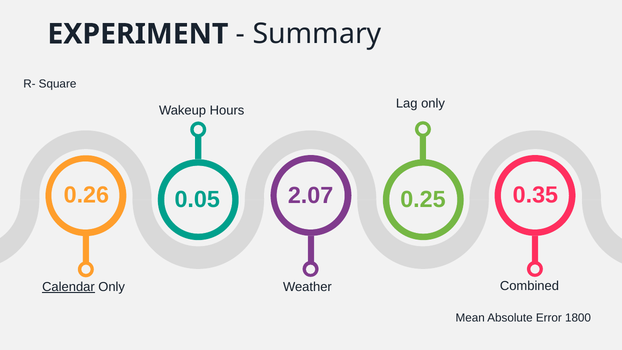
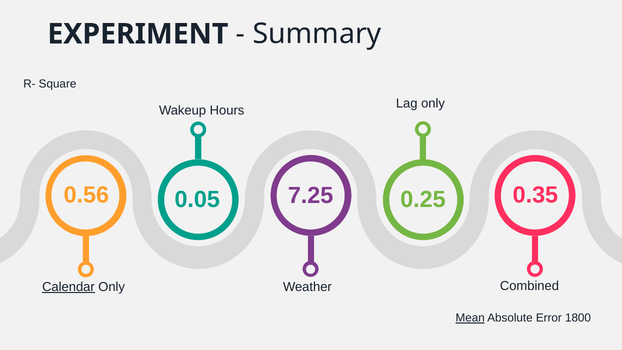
0.26: 0.26 -> 0.56 (86, 195)
2.07: 2.07 -> 7.25 (311, 195)
Mean underline: none -> present (470, 318)
